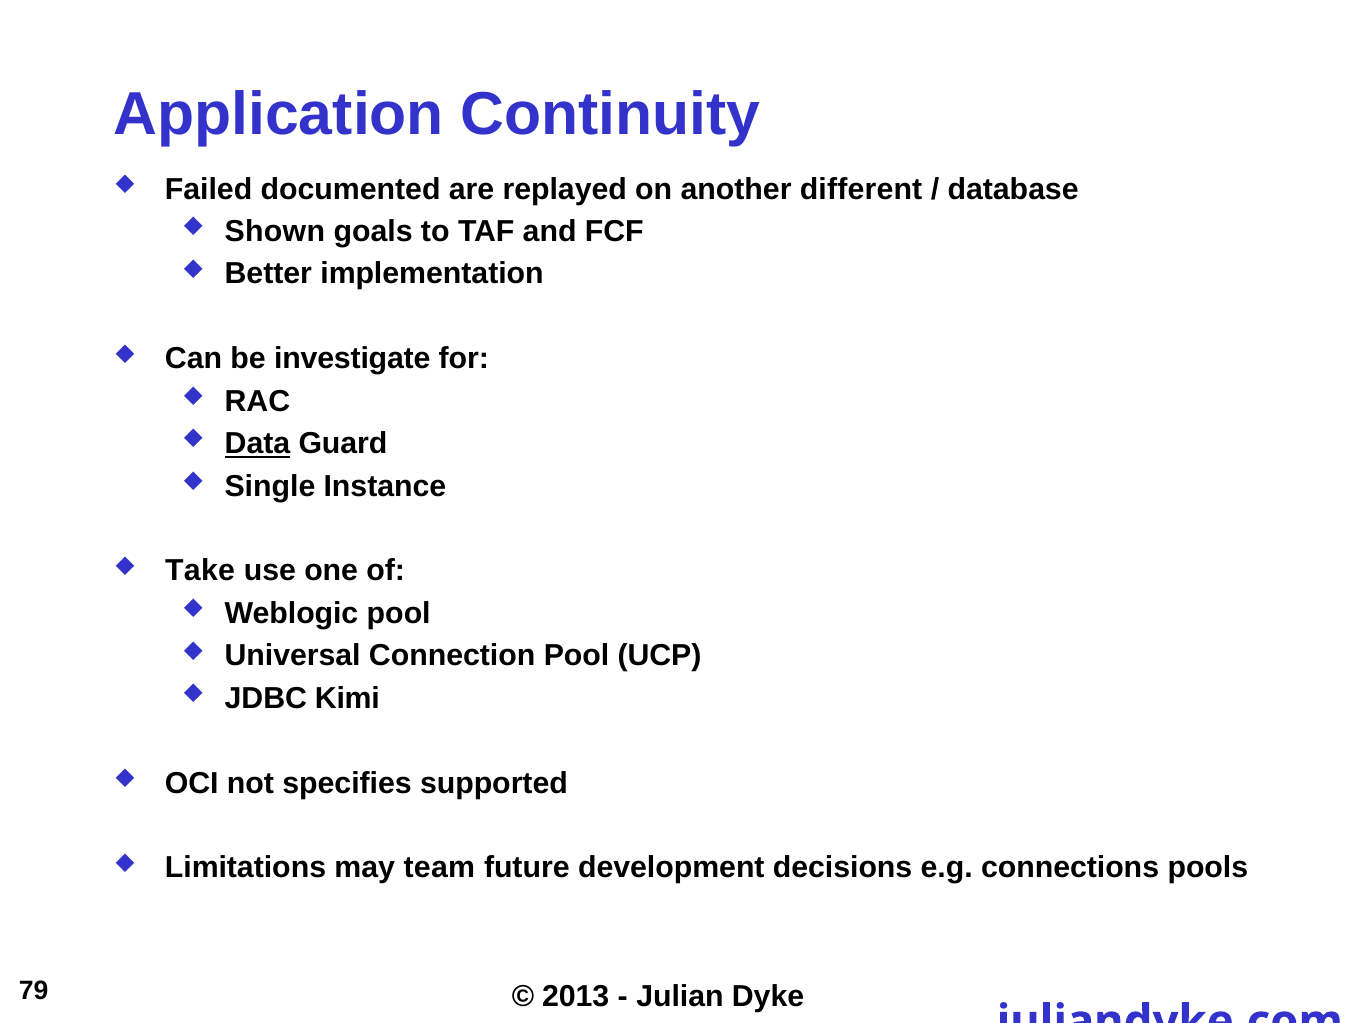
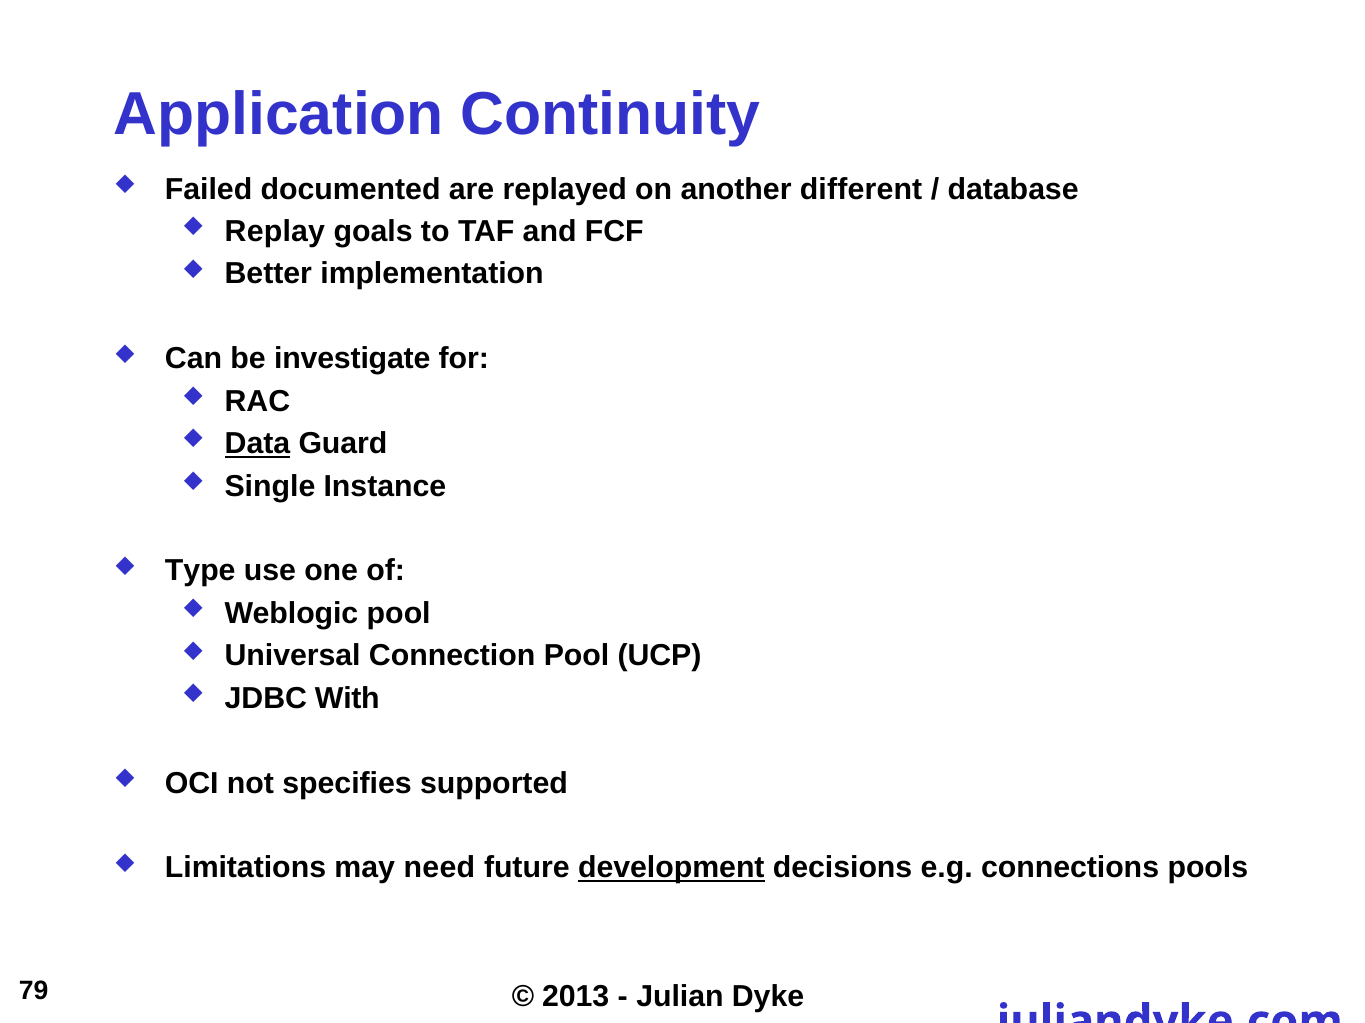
Shown: Shown -> Replay (275, 232)
Take: Take -> Type (200, 571)
Kimi: Kimi -> With (347, 699)
team: team -> need (439, 869)
development underline: none -> present (671, 869)
